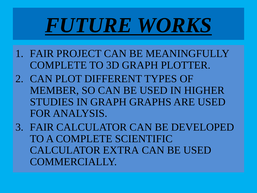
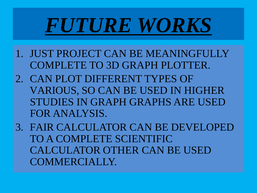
FAIR: FAIR -> JUST (42, 53)
MEMBER: MEMBER -> VARIOUS (54, 90)
EXTRA: EXTRA -> OTHER (121, 150)
